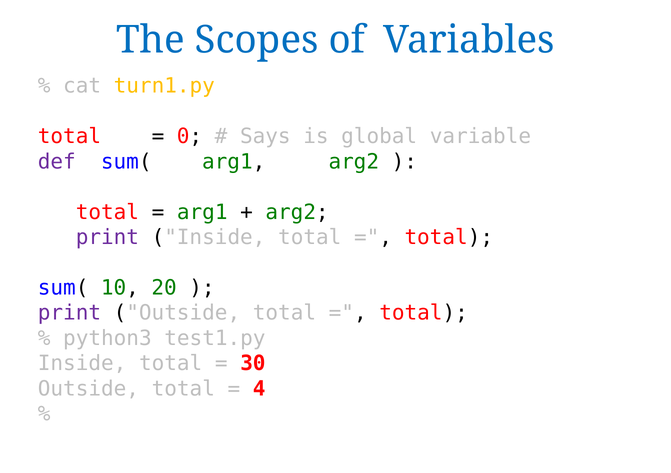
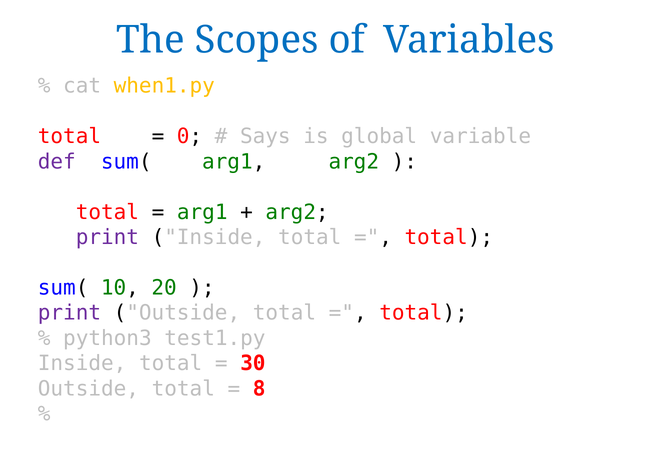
turn1.py: turn1.py -> when1.py (164, 86)
4: 4 -> 8 (259, 389)
